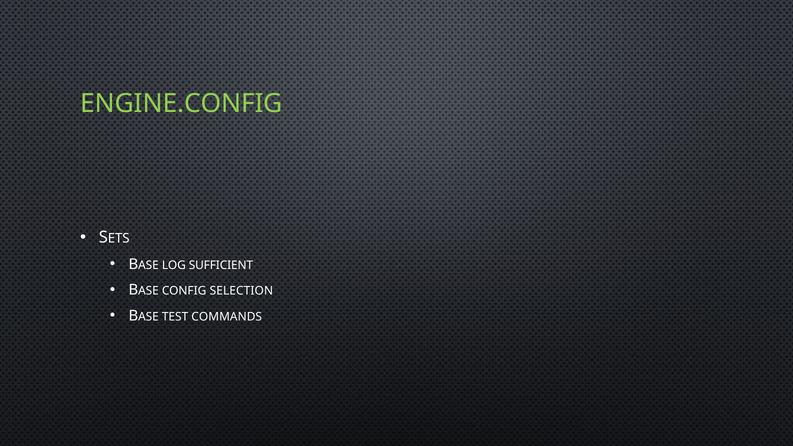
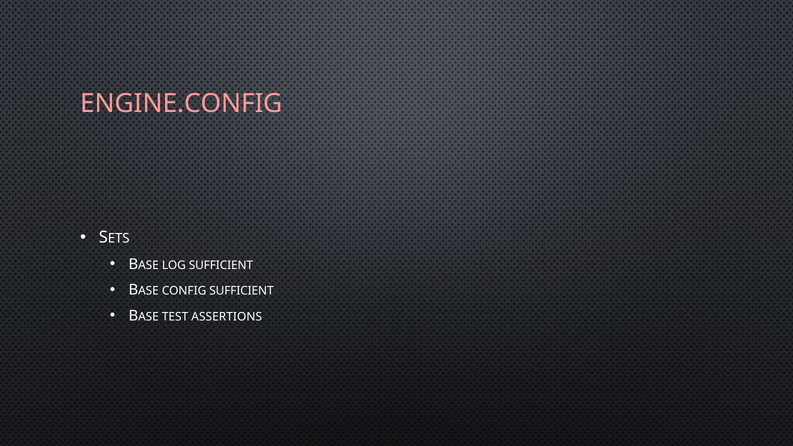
ENGINE.CONFIG colour: light green -> pink (181, 103)
CONFIG SELECTION: SELECTION -> SUFFICIENT (241, 291)
COMMANDS: COMMANDS -> ASSERTIONS (227, 317)
